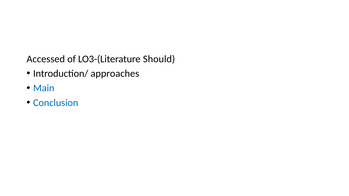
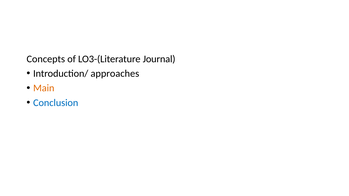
Accessed: Accessed -> Concepts (46, 59)
Should: Should -> Journal (159, 59)
Main colour: blue -> orange (44, 88)
